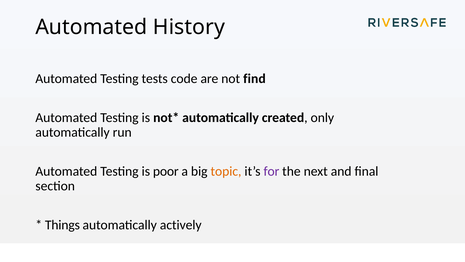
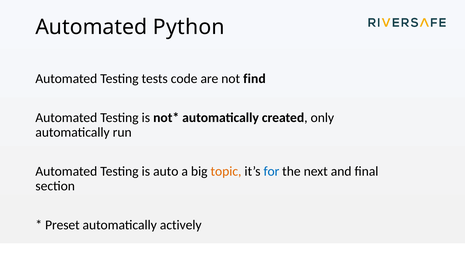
History: History -> Python (189, 27)
poor: poor -> auto (166, 171)
for colour: purple -> blue (271, 171)
Things: Things -> Preset (62, 225)
